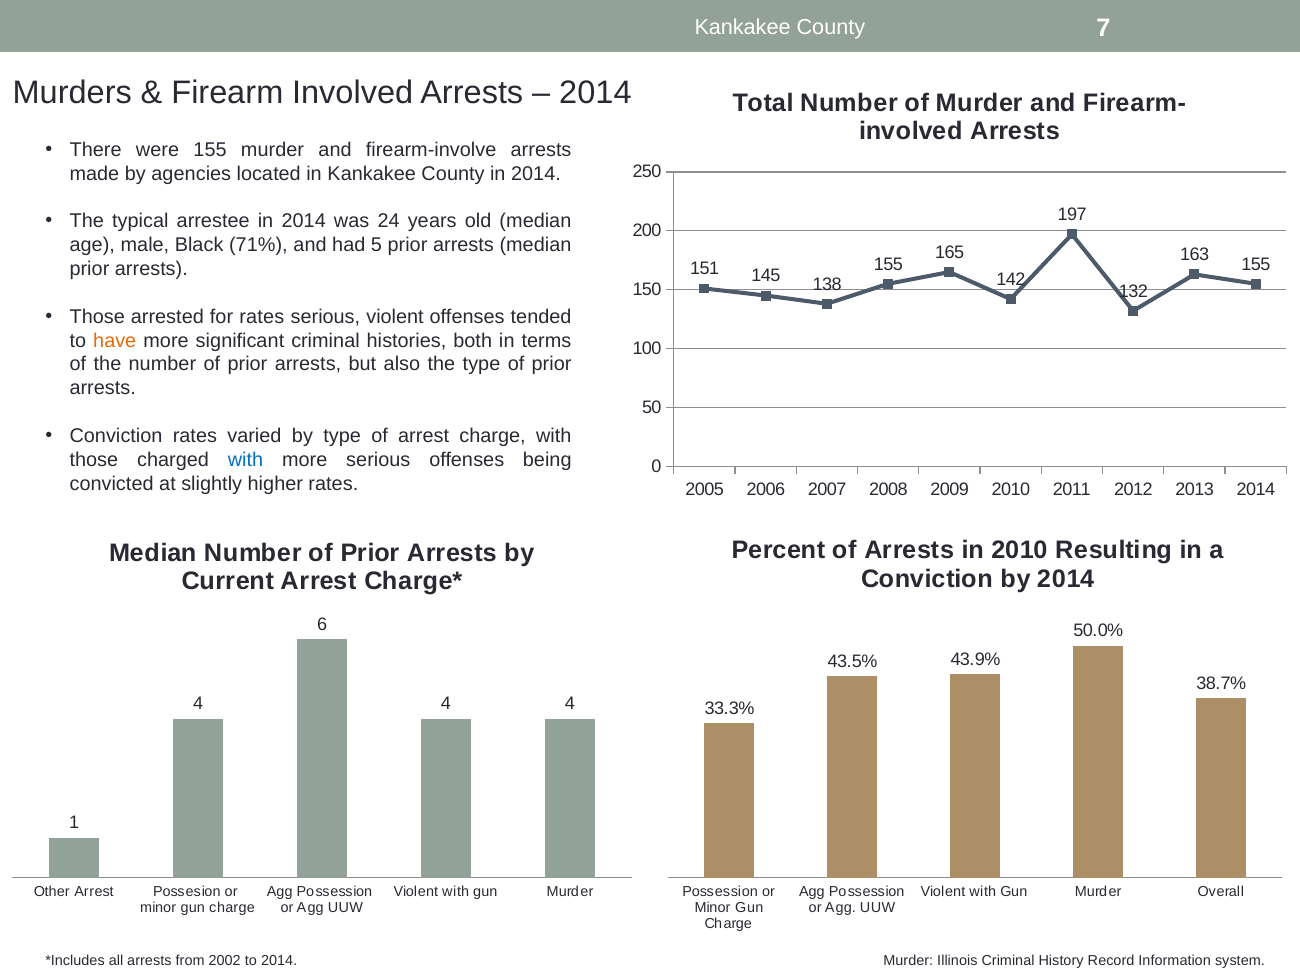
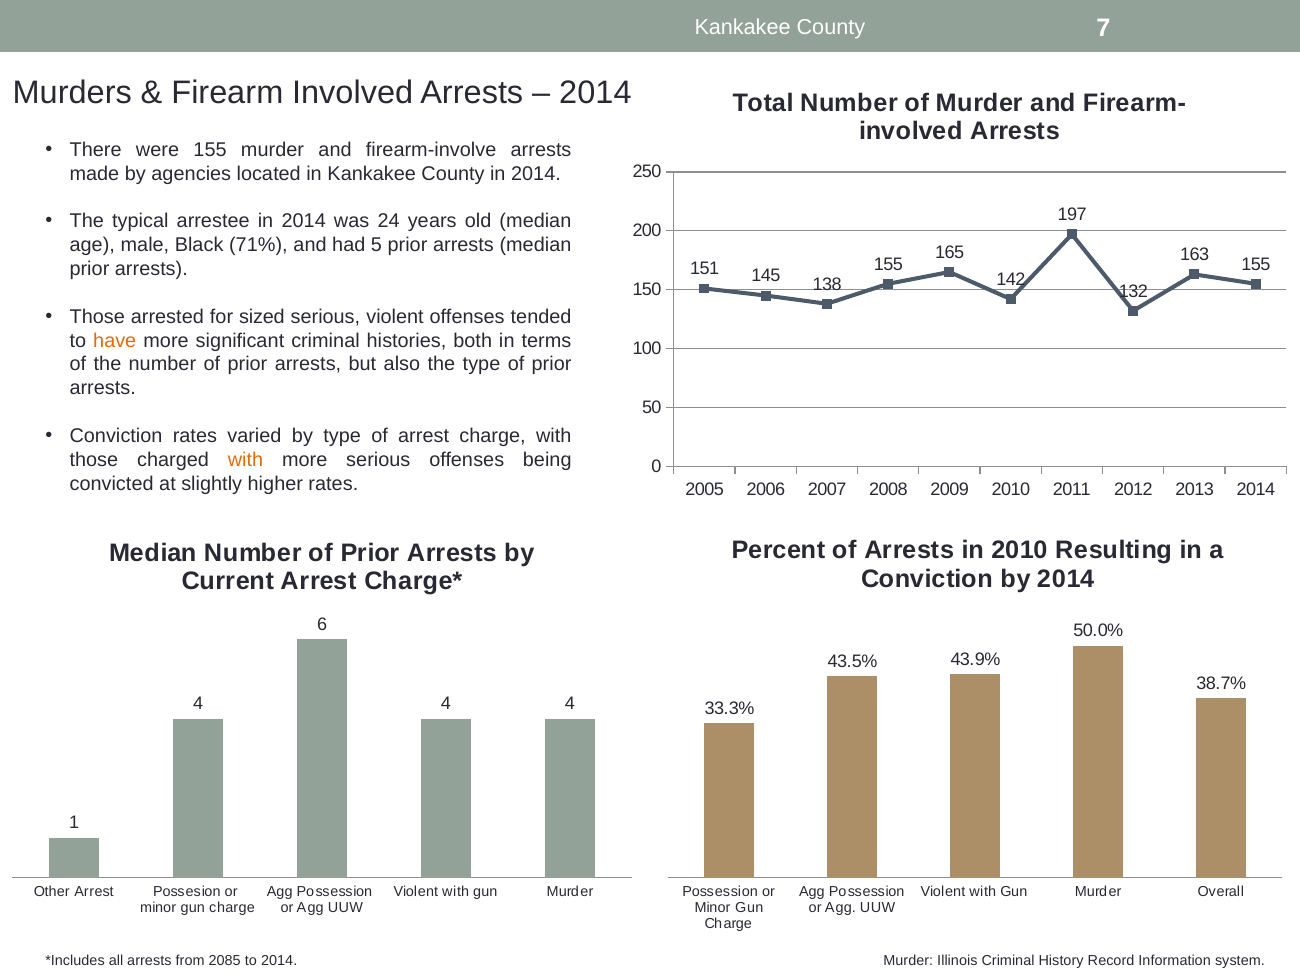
for rates: rates -> sized (262, 317)
with colour: blue -> orange (246, 460)
2002: 2002 -> 2085 (225, 960)
